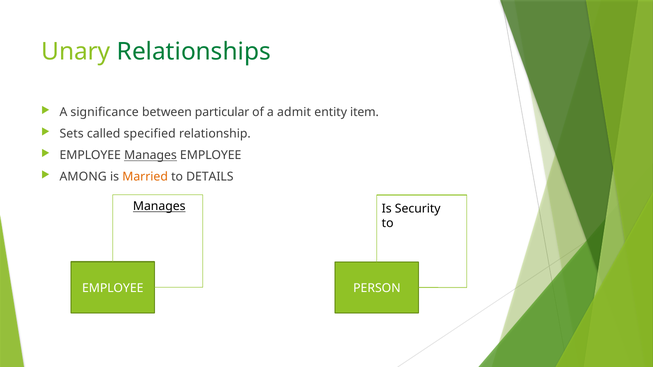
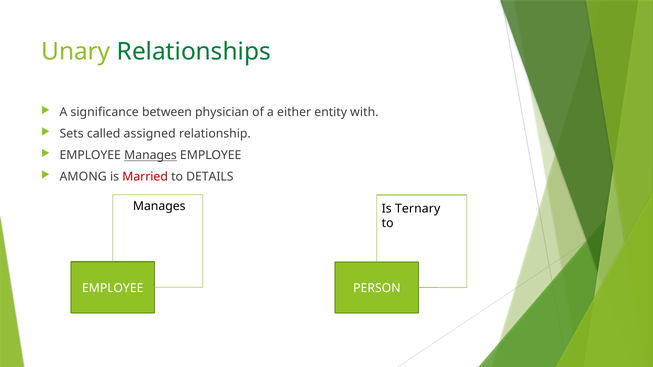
particular: particular -> physician (222, 113)
admit: admit -> either (294, 113)
item: item -> with (364, 113)
specified: specified -> assigned (150, 134)
Married colour: orange -> red (145, 177)
Manages underline: present -> none (159, 207)
Security: Security -> Ternary (418, 209)
